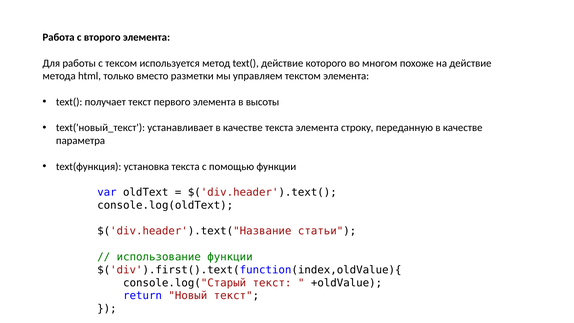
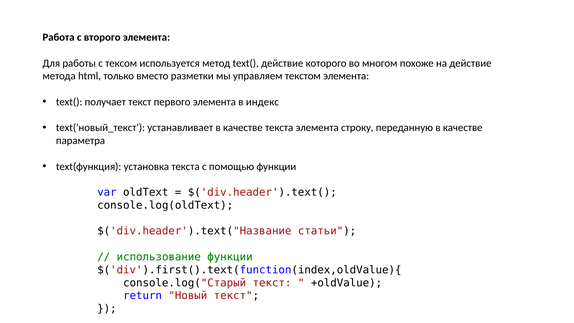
высоты: высоты -> индекс (262, 102)
